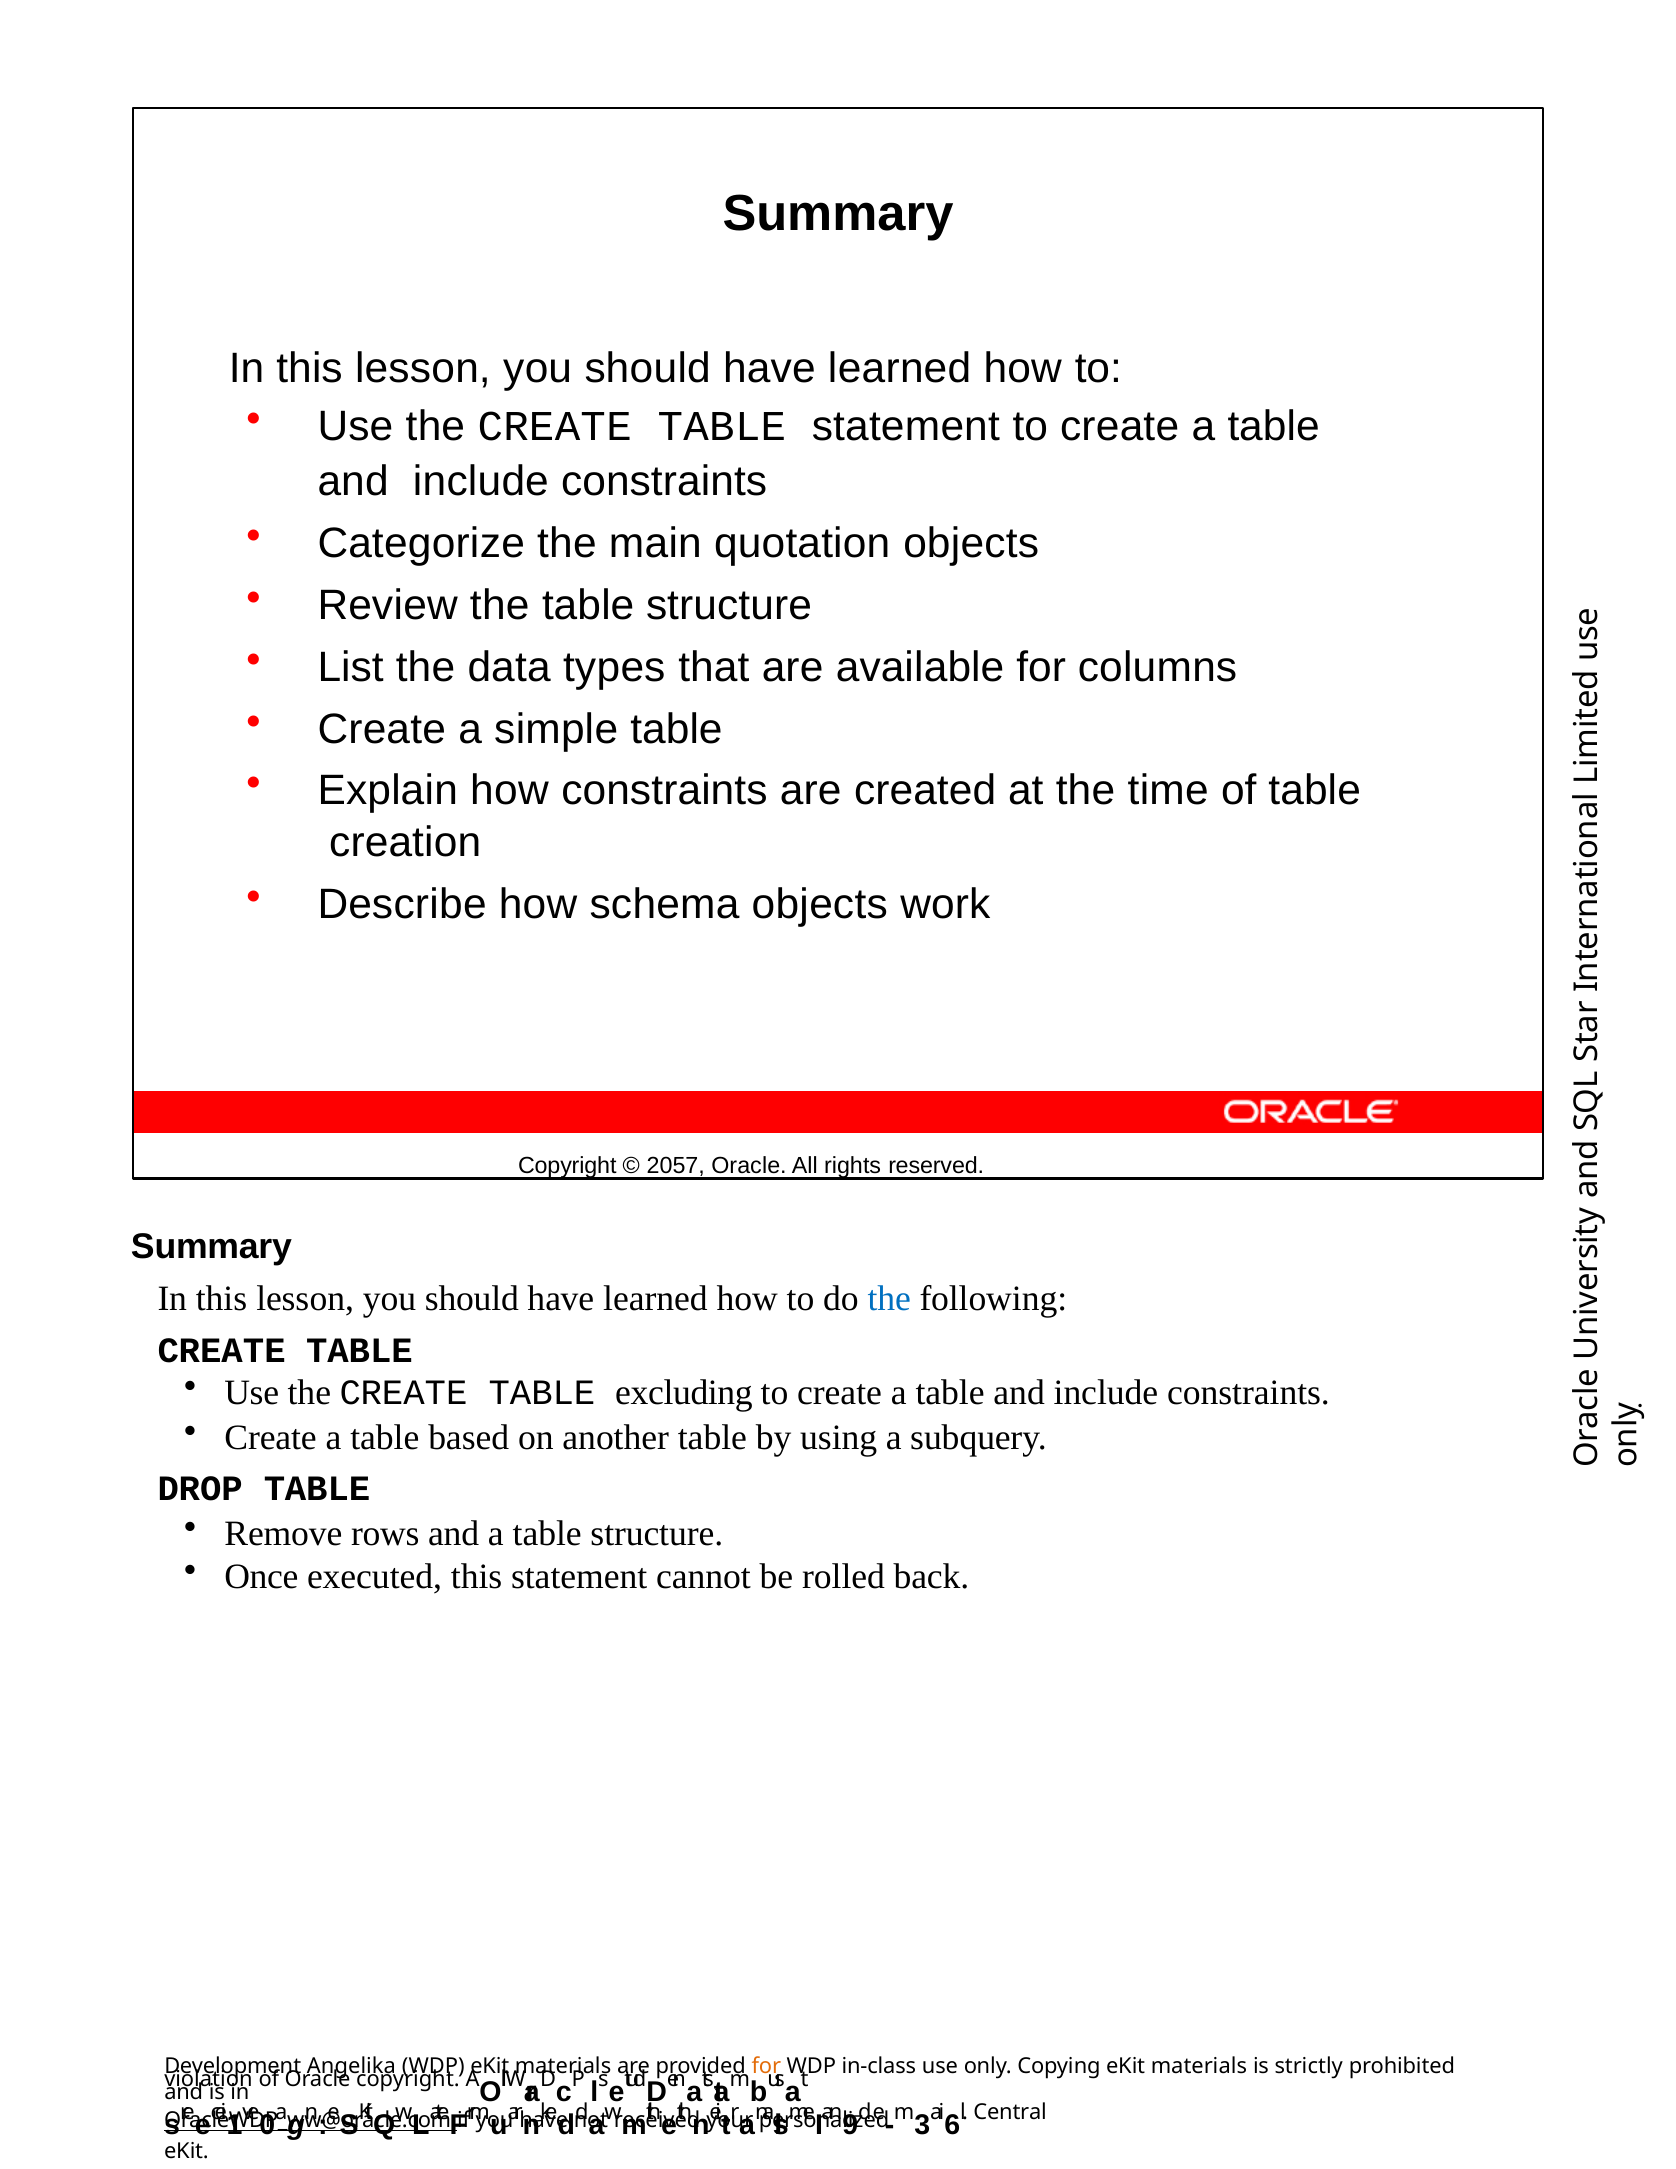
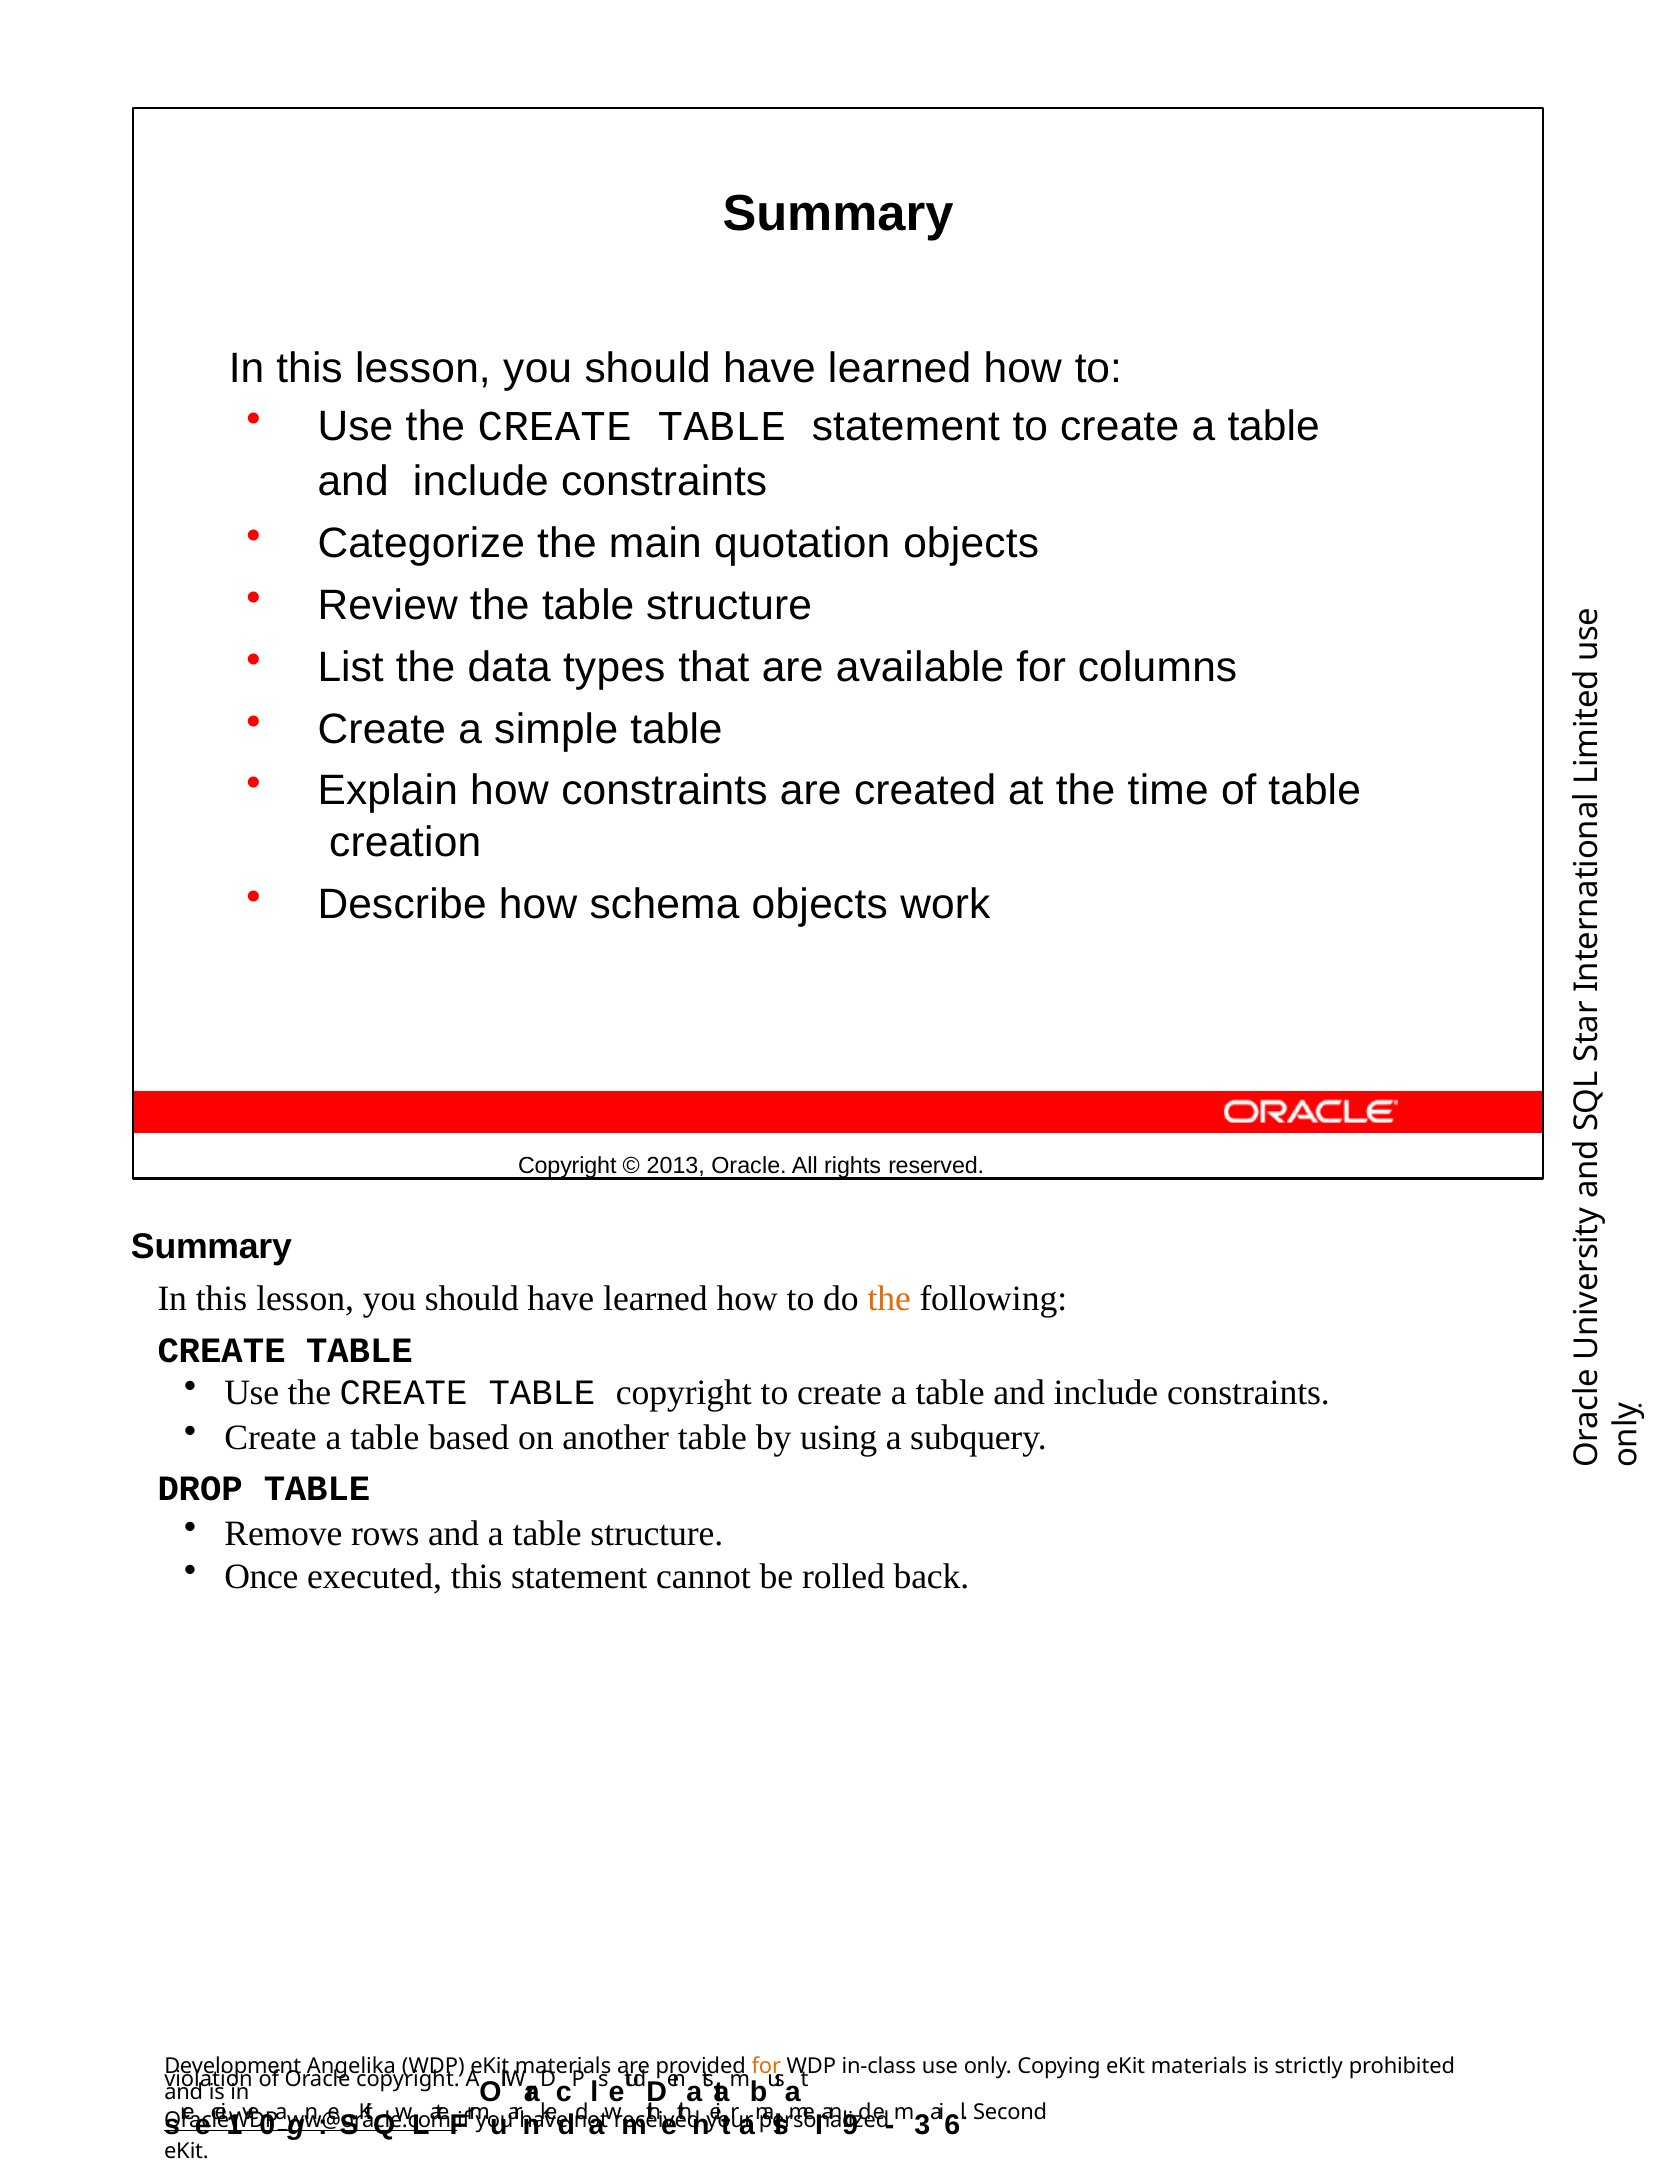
2057: 2057 -> 2013 (676, 1166)
the colour: blue -> orange (889, 1299)
TABLE excluding: excluding -> copyright (684, 1393)
Central: Central -> Second (1010, 2112)
